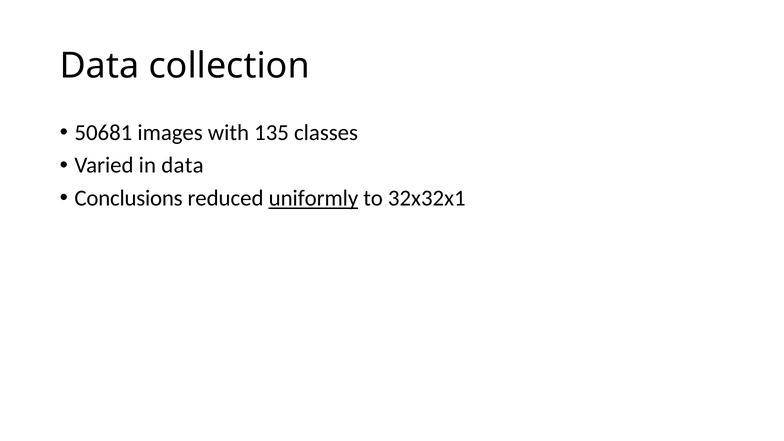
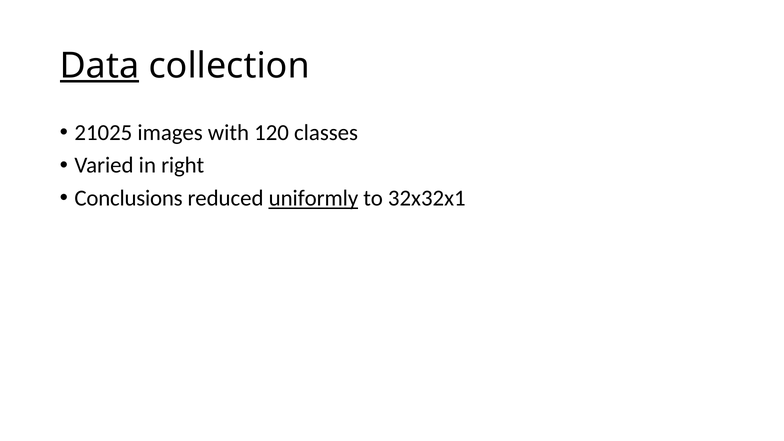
Data underline: none -> present (100, 66)
50681: 50681 -> 21025 (103, 133)
135: 135 -> 120 (272, 133)
in data: data -> right (183, 165)
